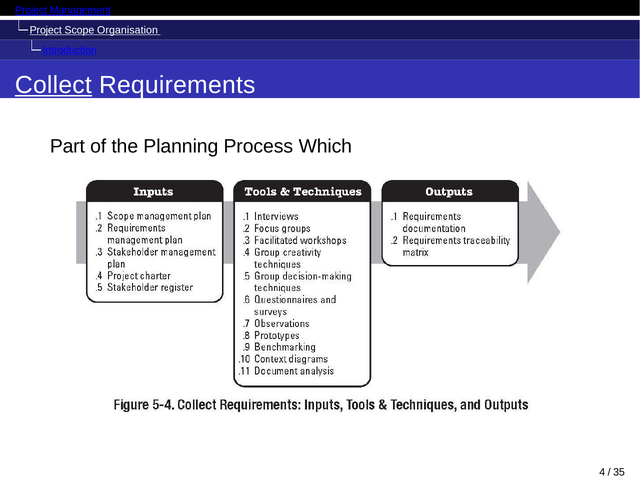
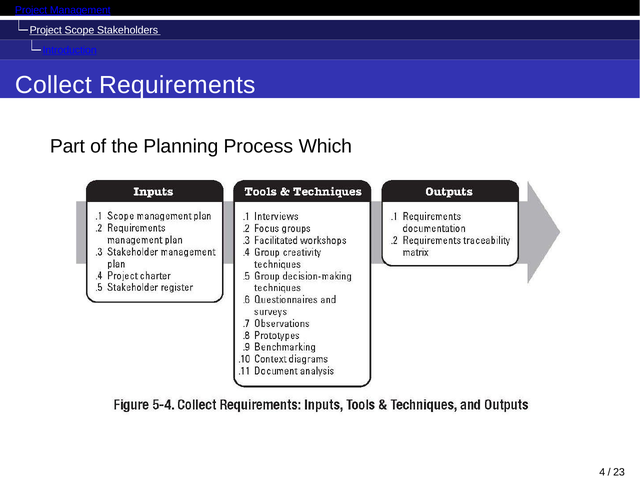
Organisation: Organisation -> Stakeholders (128, 30)
Collect underline: present -> none (53, 85)
35: 35 -> 23 (619, 473)
